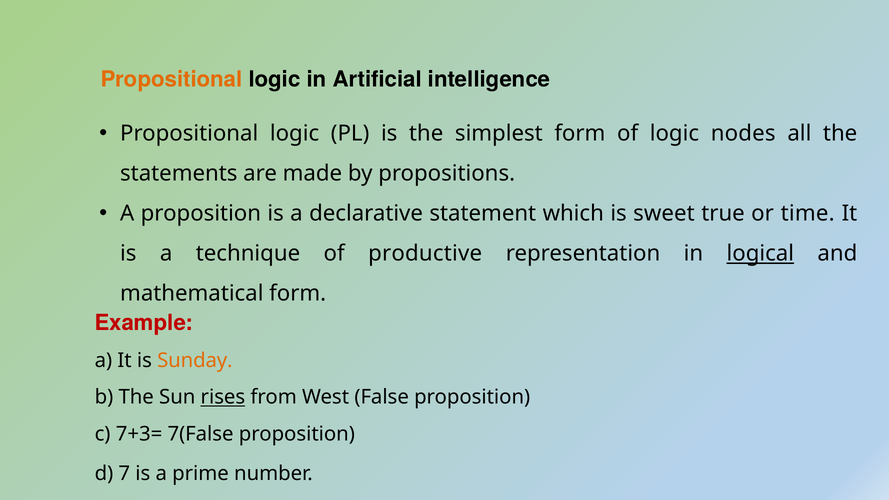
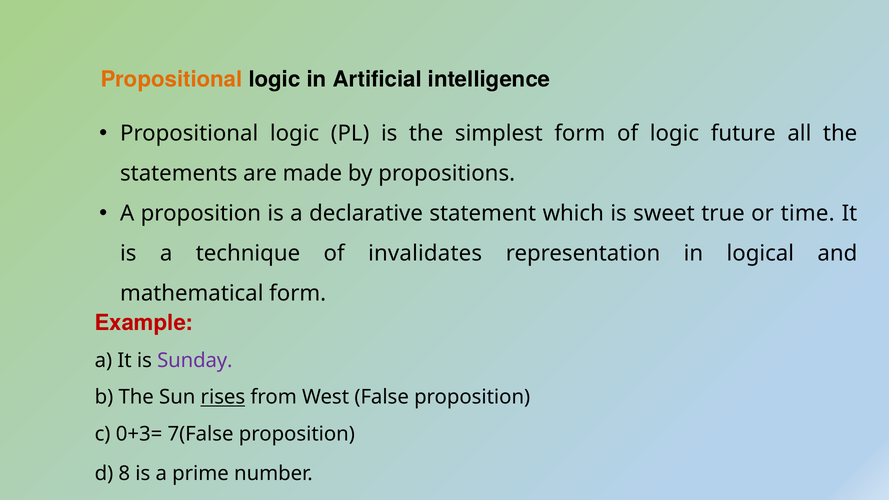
nodes: nodes -> future (743, 134)
productive: productive -> invalidates (425, 254)
logical underline: present -> none (760, 254)
Sunday colour: orange -> purple (195, 361)
7+3=: 7+3= -> 0+3= (139, 434)
7: 7 -> 8 (124, 474)
